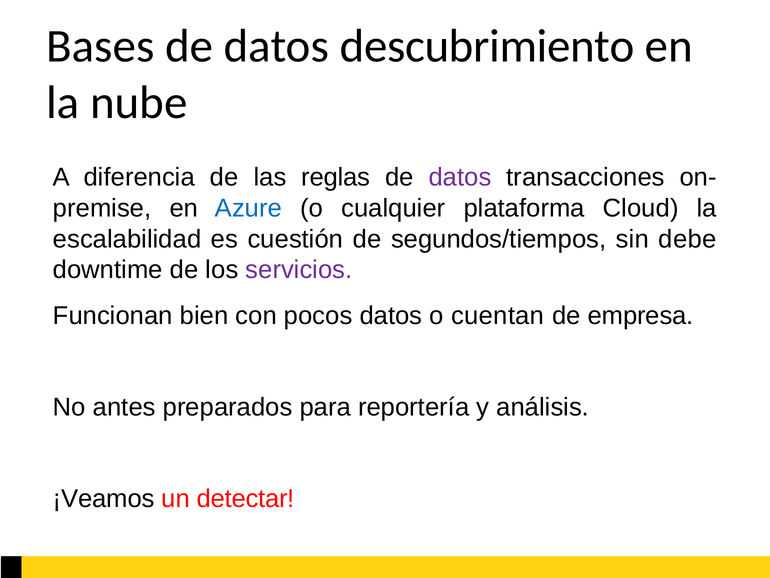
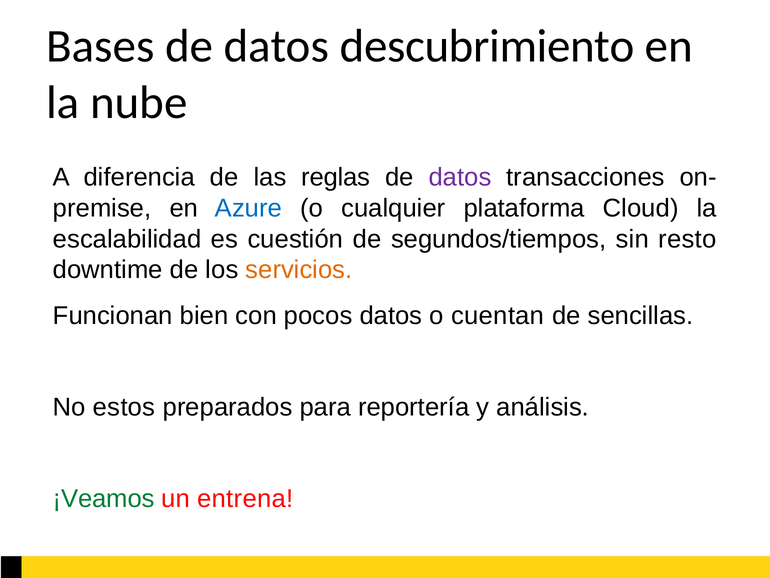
debe: debe -> resto (687, 239)
servicios colour: purple -> orange (299, 270)
empresa: empresa -> sencillas (640, 315)
antes: antes -> estos (124, 407)
¡Veamos colour: black -> green (104, 499)
detectar: detectar -> entrena (245, 499)
